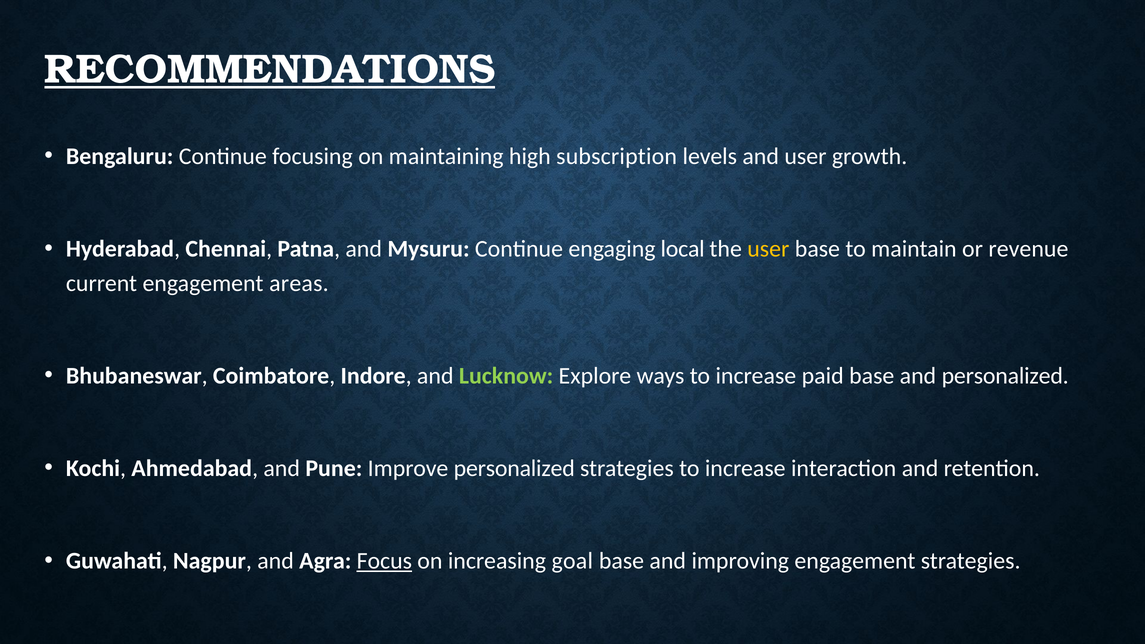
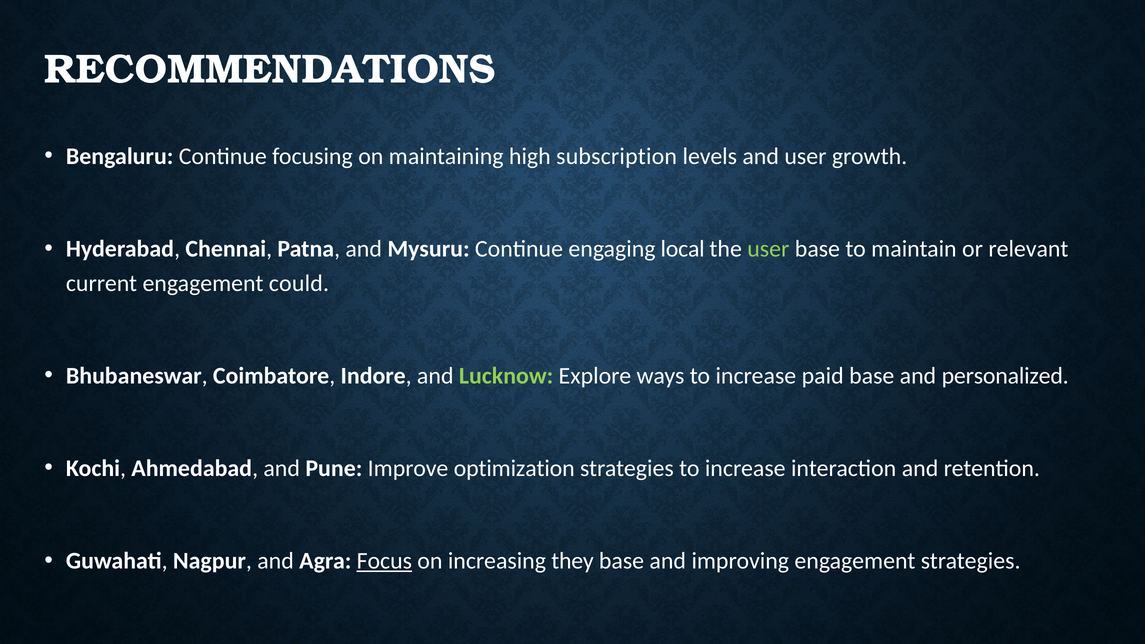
RECOMMENDATIONS underline: present -> none (270, 70)
user colour: yellow -> light green (768, 249)
revenue: revenue -> relevant (1028, 249)
areas: areas -> could (299, 283)
Improve personalized: personalized -> optimization (514, 468)
goal: goal -> they (573, 561)
